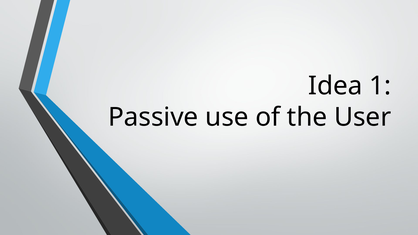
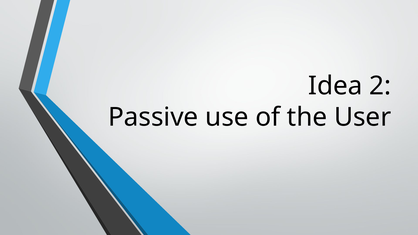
1: 1 -> 2 (380, 86)
